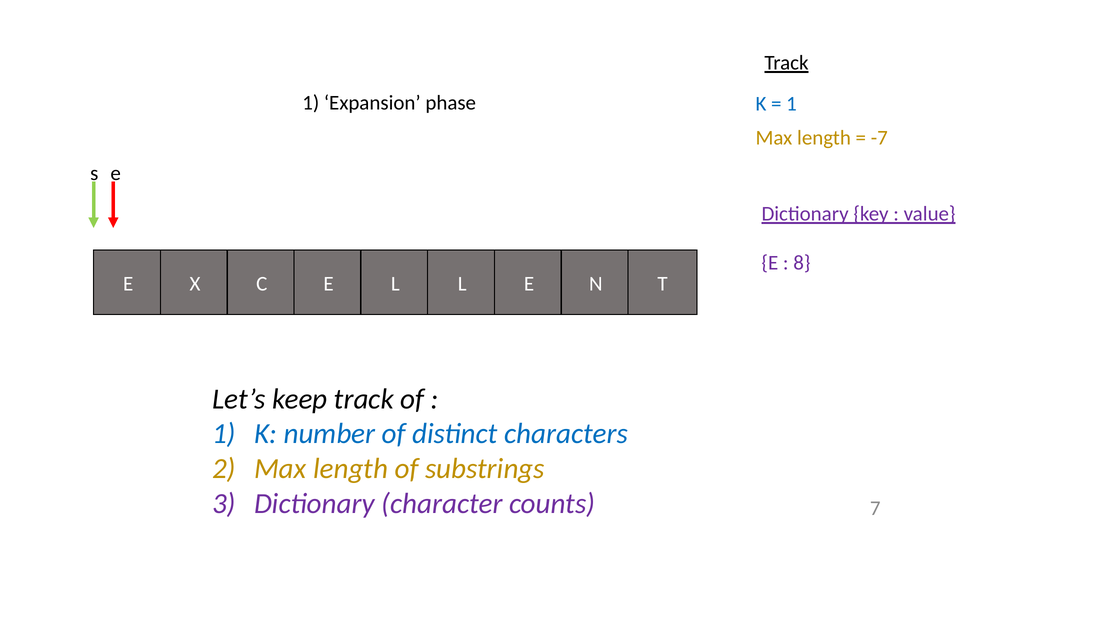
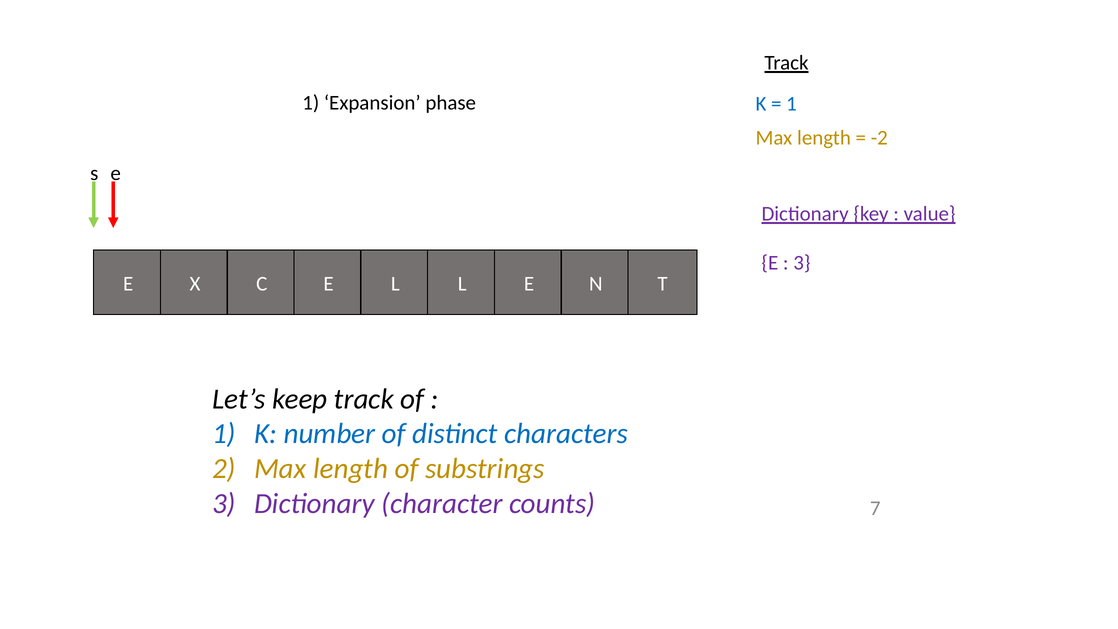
-7: -7 -> -2 (879, 138)
8: 8 -> 3 (802, 263)
